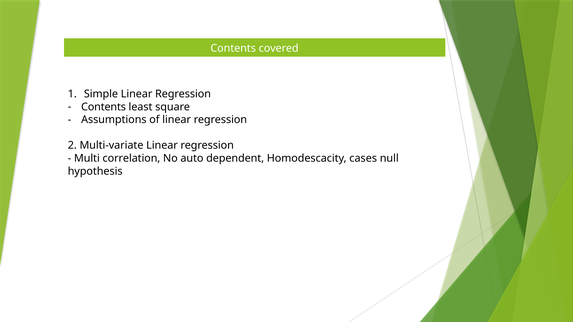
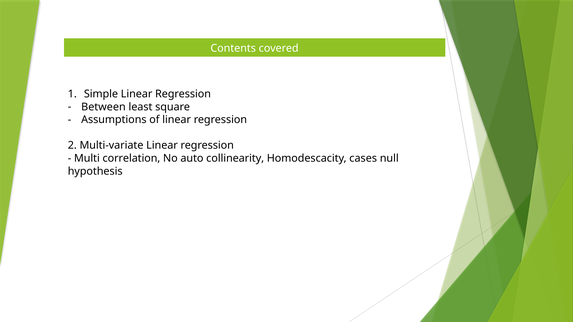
Contents: Contents -> Between (103, 107)
dependent: dependent -> collinearity (235, 158)
